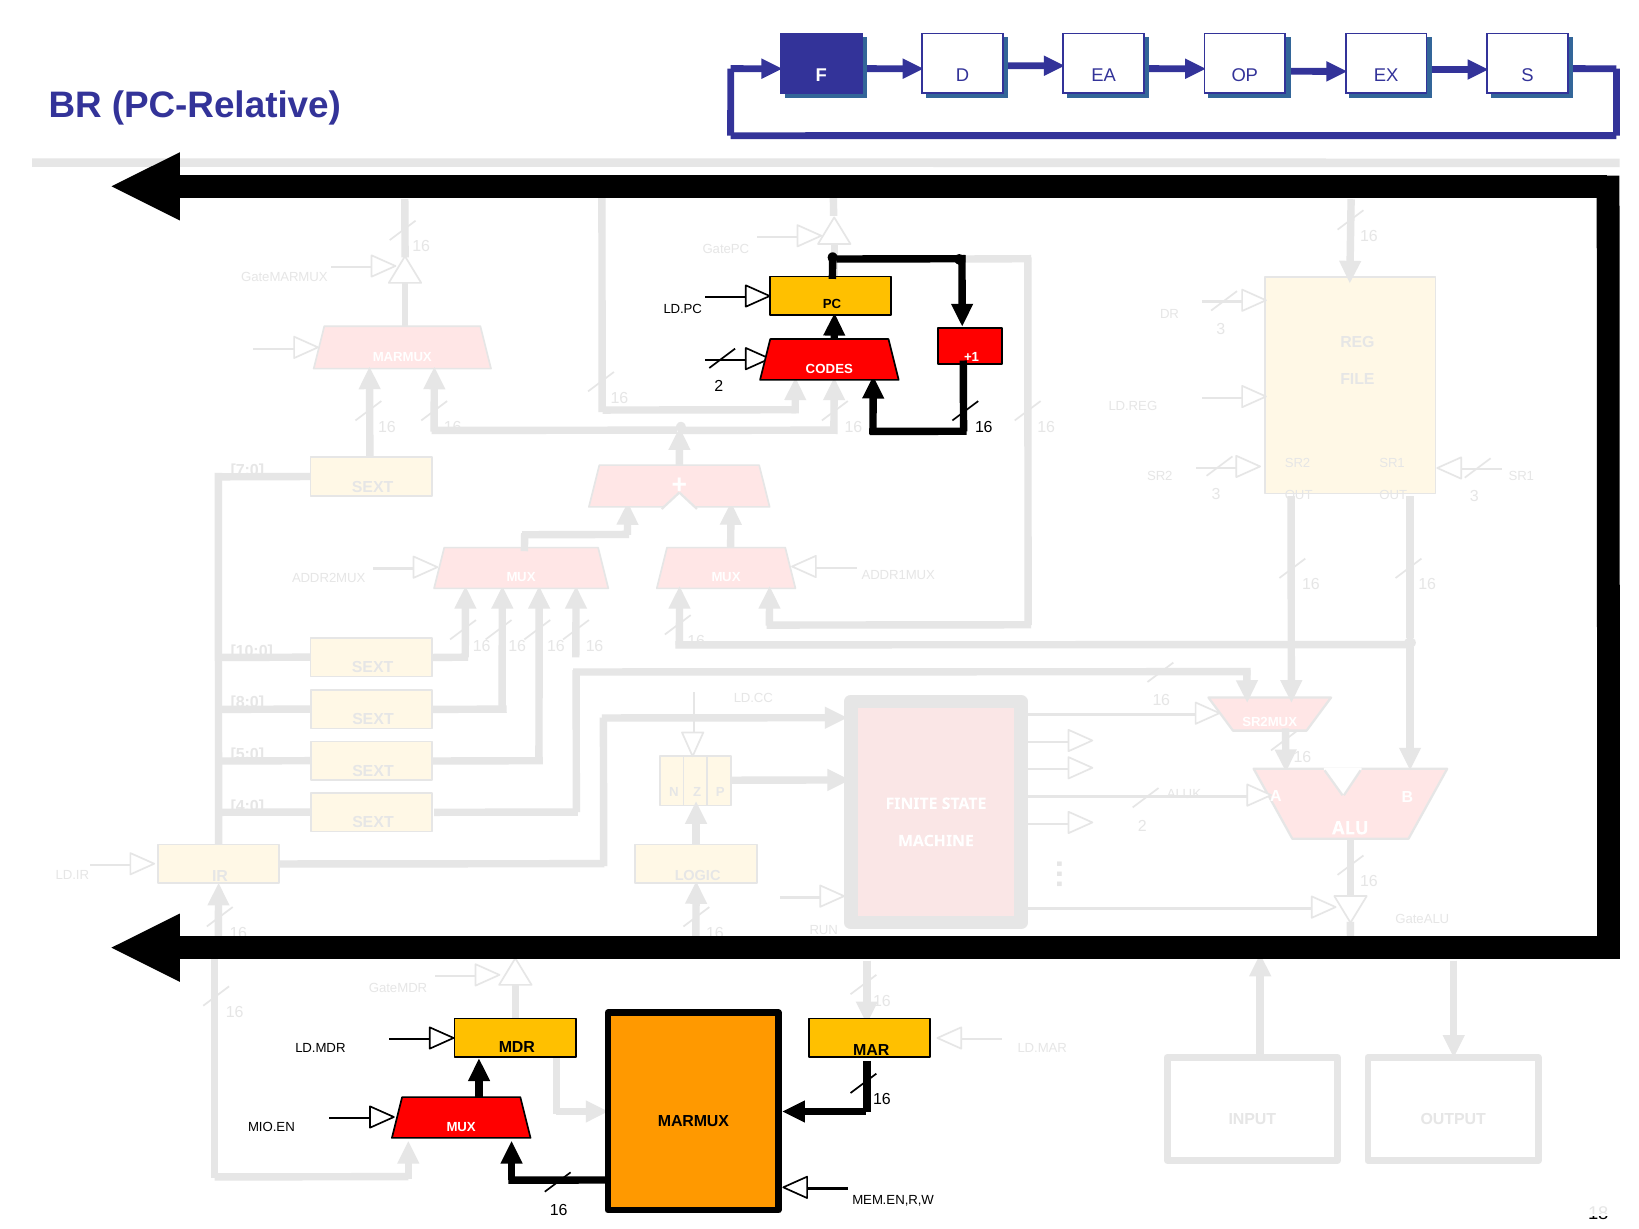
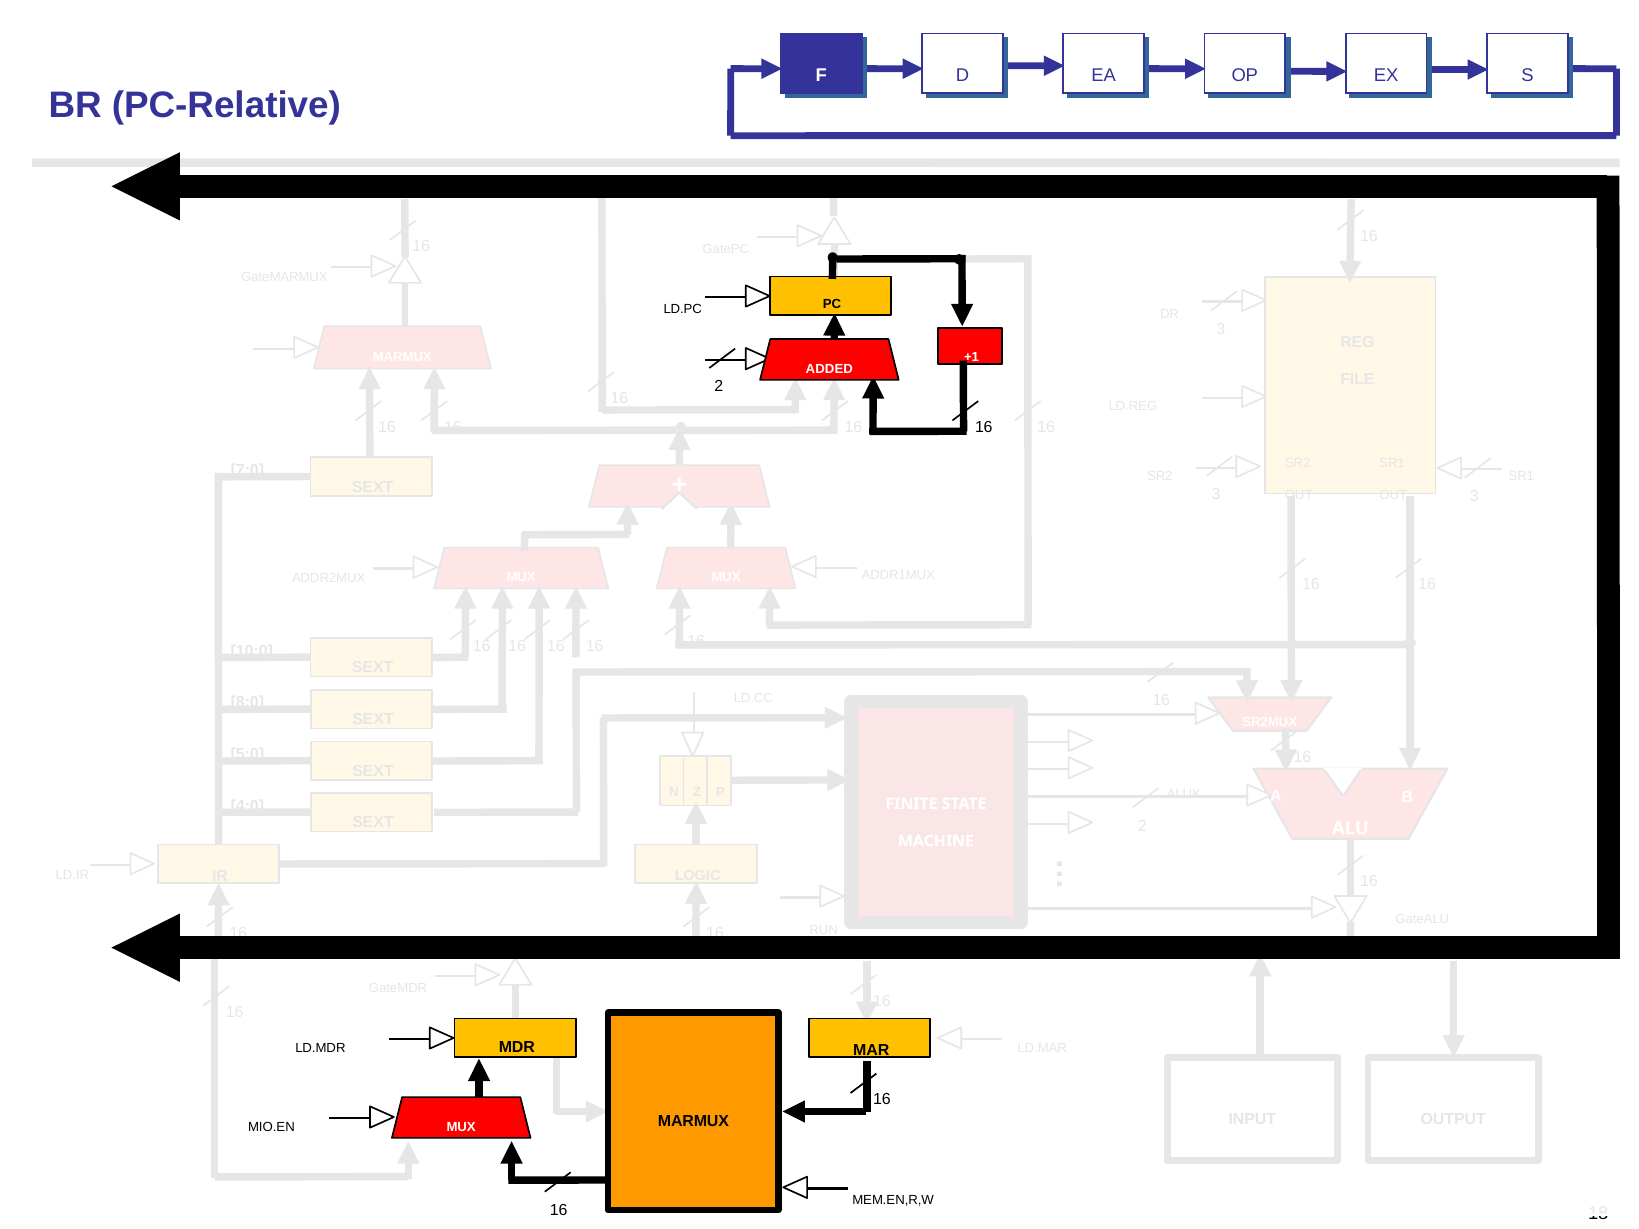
CODES: CODES -> ADDED (829, 369)
